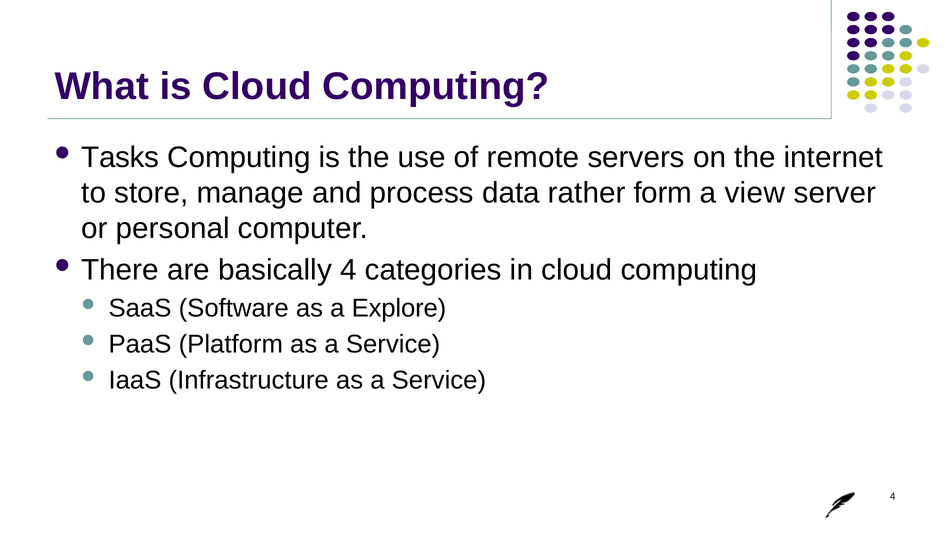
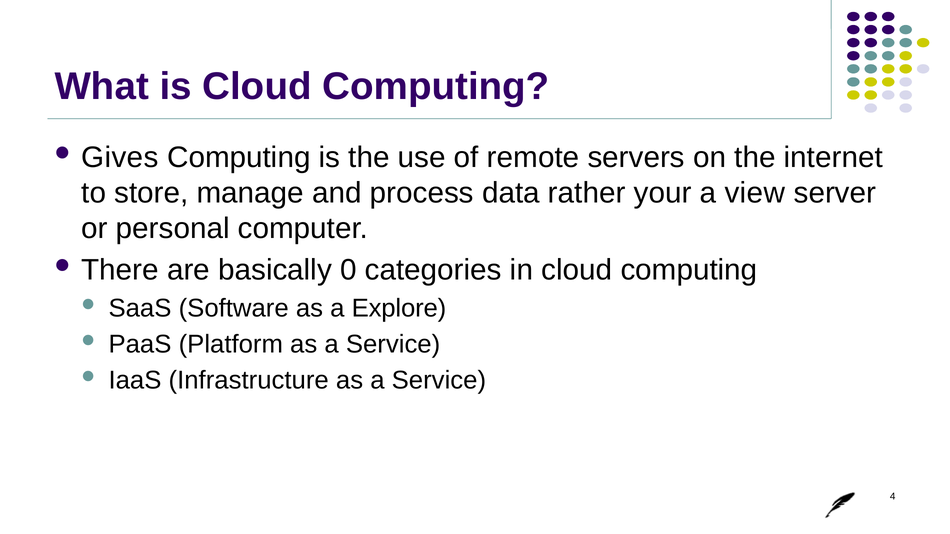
Tasks: Tasks -> Gives (120, 157)
form: form -> your (663, 193)
basically 4: 4 -> 0 (348, 270)
